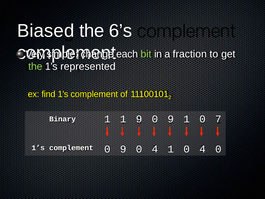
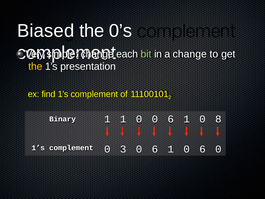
6’s: 6’s -> 0’s (120, 31)
a fraction: fraction -> change (190, 54)
the colour: light green -> yellow (35, 66)
represented: represented -> presentation (88, 66)
1 1 9: 9 -> 0 (139, 119)
9: 9 -> 6 (171, 119)
7: 7 -> 8 (218, 119)
9: 9 -> 3 (123, 149)
4: 4 -> 6 (155, 149)
1 0 4: 4 -> 6 (202, 149)
